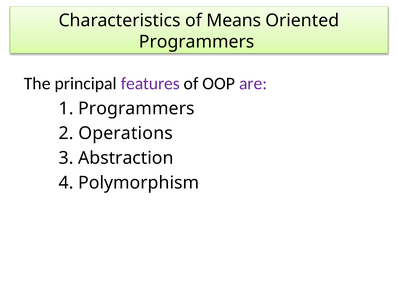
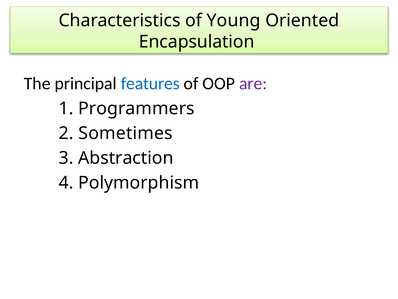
Means: Means -> Young (234, 20)
Programmers: Programmers -> Encapsulation (197, 42)
features colour: purple -> blue (150, 83)
Operations: Operations -> Sometimes (126, 133)
